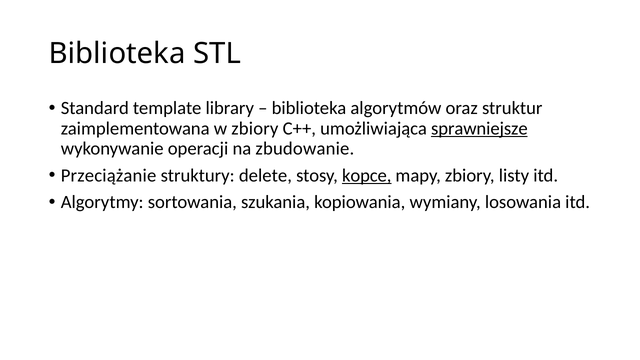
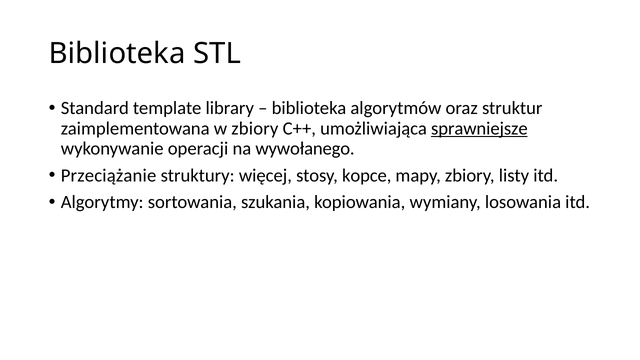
zbudowanie: zbudowanie -> wywołanego (305, 149)
delete: delete -> więcej (265, 175)
kopce underline: present -> none (367, 175)
